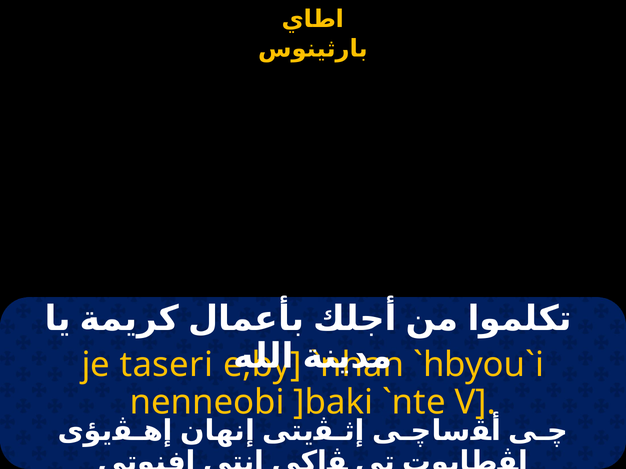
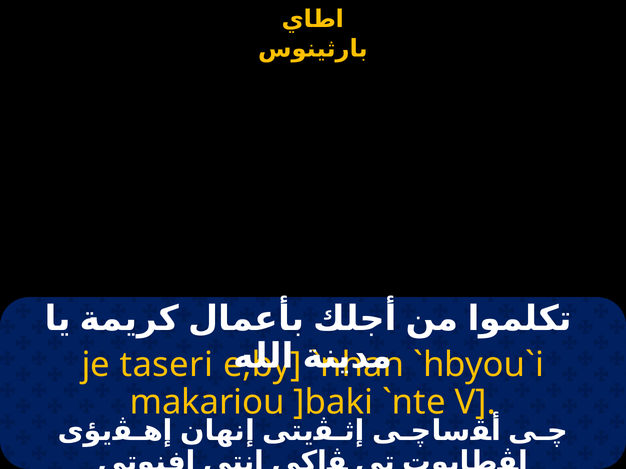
nenneobi: nenneobi -> makariou (207, 403)
